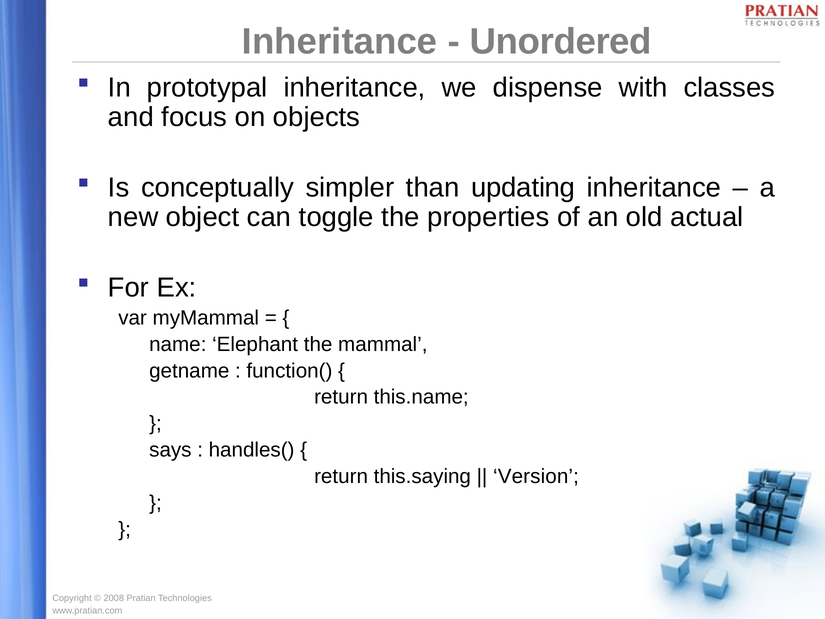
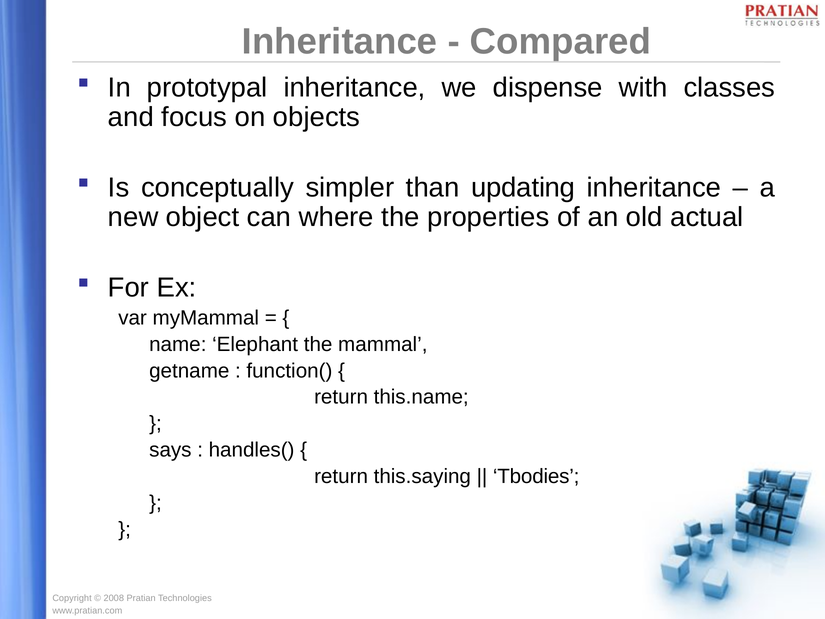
Unordered: Unordered -> Compared (561, 42)
toggle: toggle -> where (336, 217)
Version: Version -> Tbodies (536, 476)
